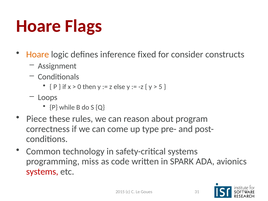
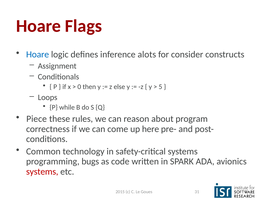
Hoare colour: orange -> blue (38, 54)
fixed: fixed -> alots (147, 54)
type: type -> here (151, 129)
miss: miss -> bugs (90, 161)
